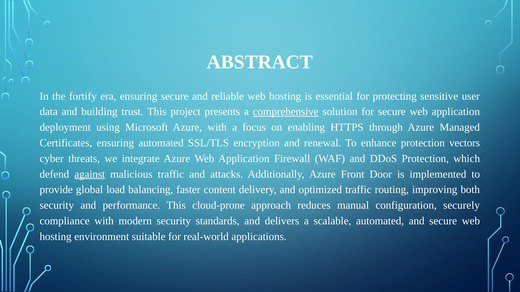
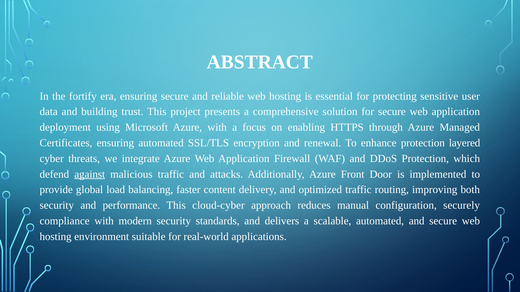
comprehensive underline: present -> none (286, 112)
vectors: vectors -> layered (465, 143)
cloud-prone: cloud-prone -> cloud-cyber (218, 206)
